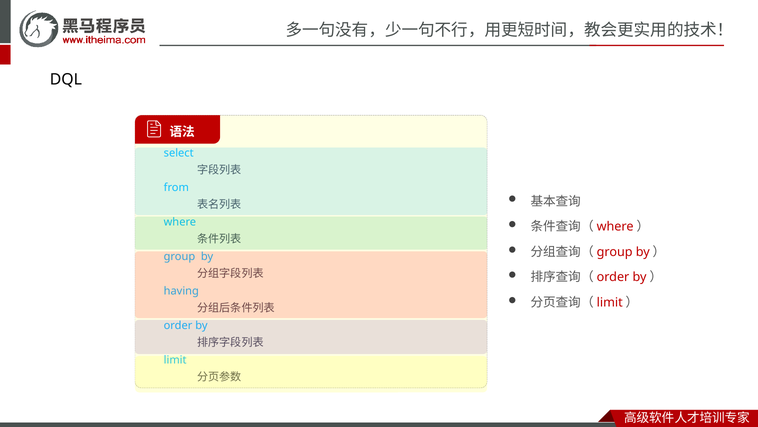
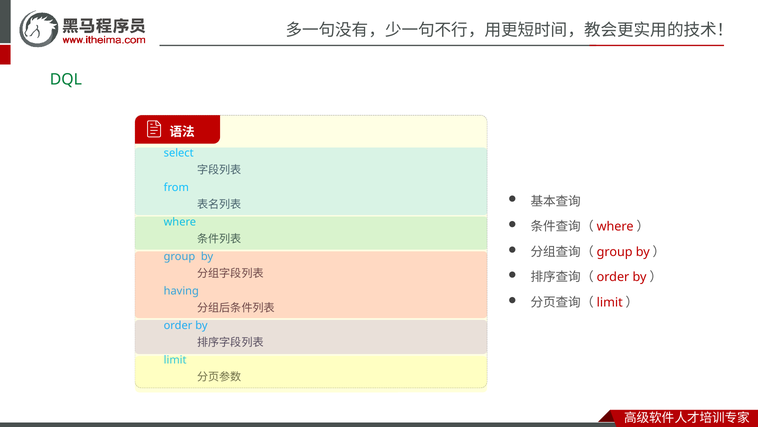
DQL colour: black -> green (66, 79)
